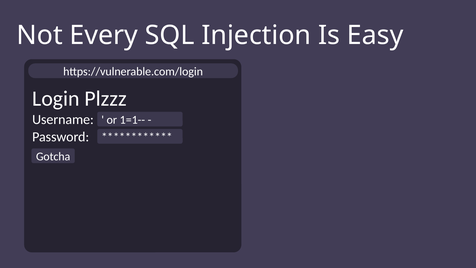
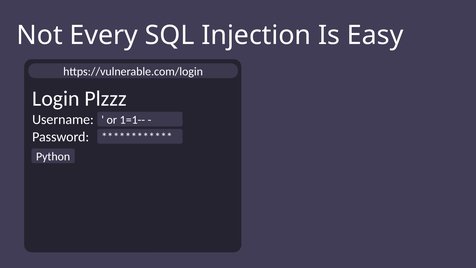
Gotcha: Gotcha -> Python (53, 156)
